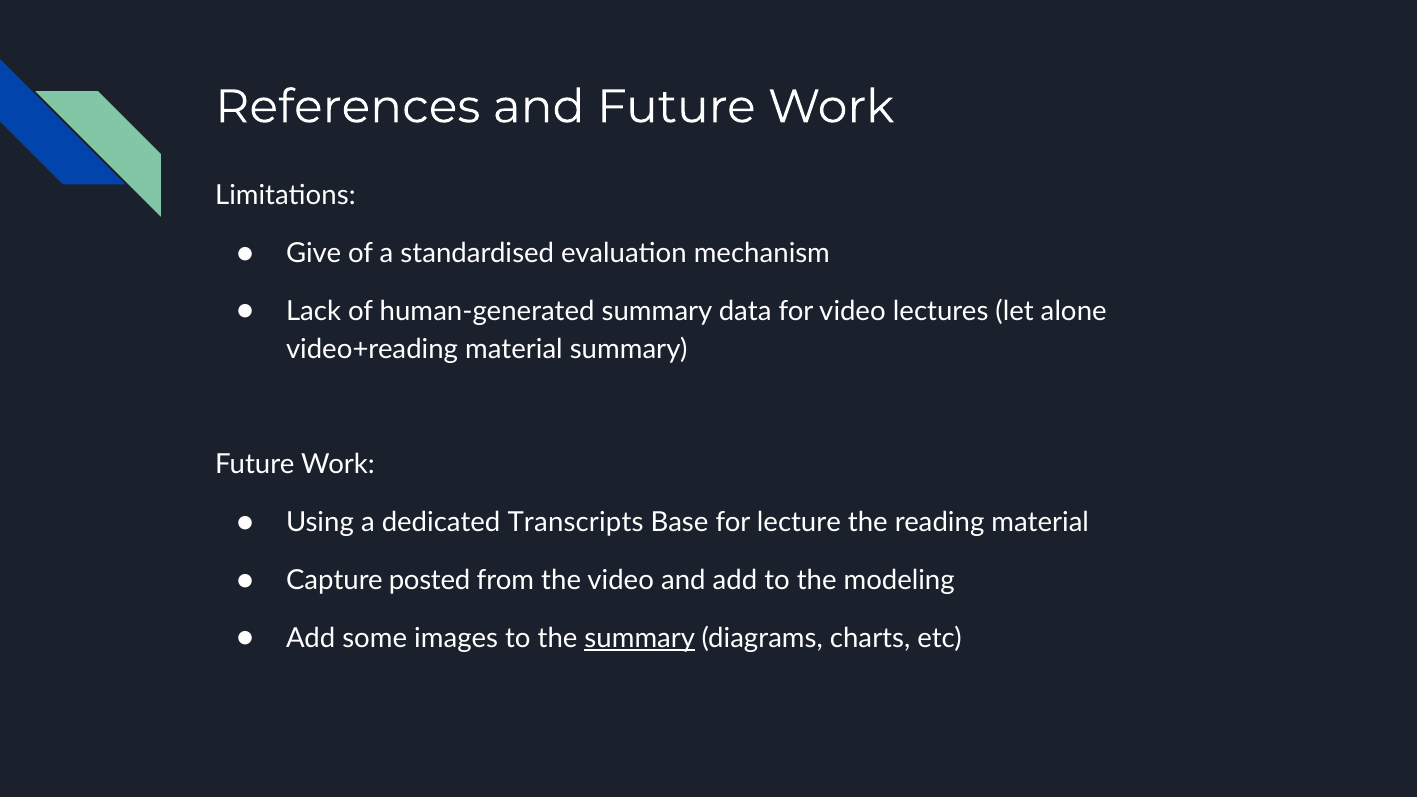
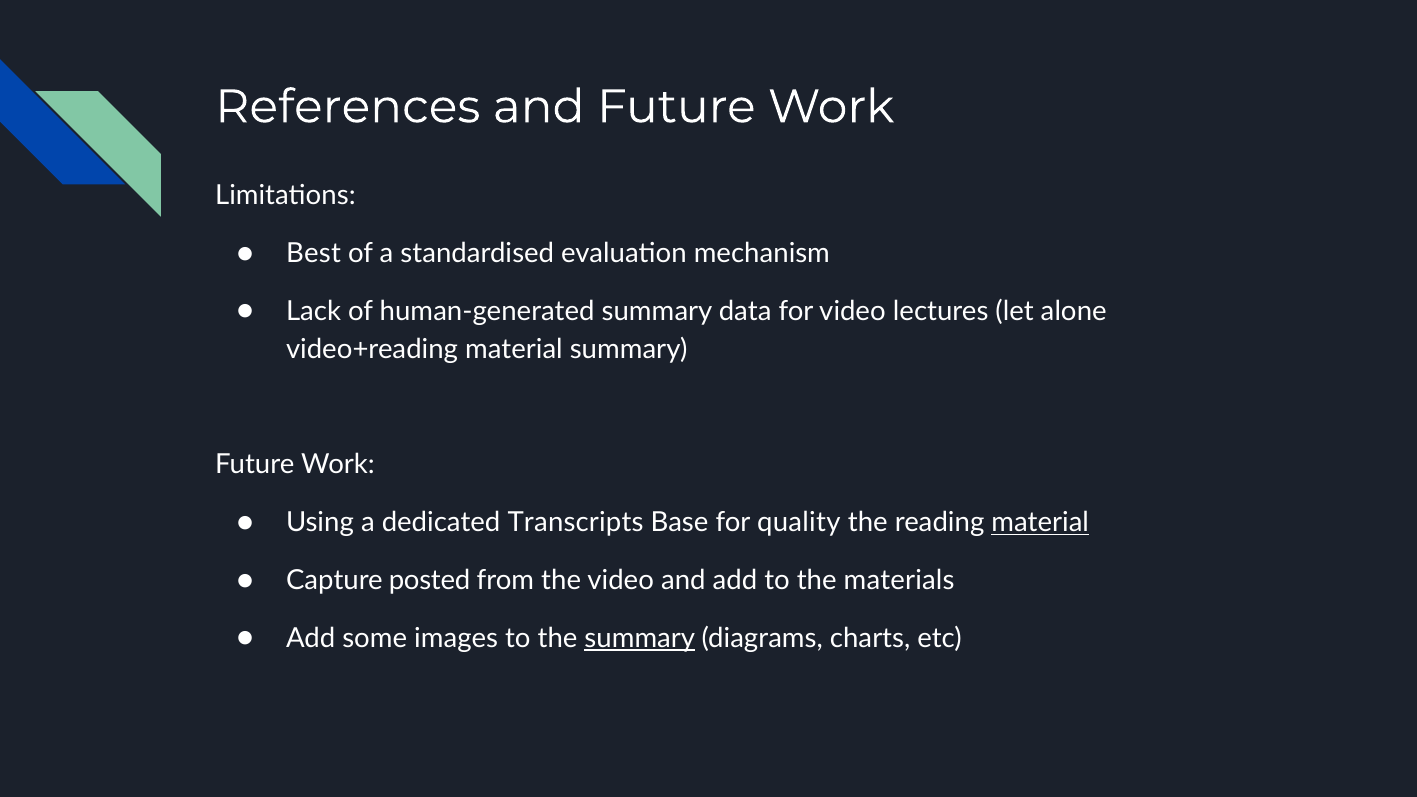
Give: Give -> Best (313, 253)
lecture: lecture -> quality (799, 523)
material underline: none -> present (1040, 523)
modeling: modeling -> materials (899, 580)
